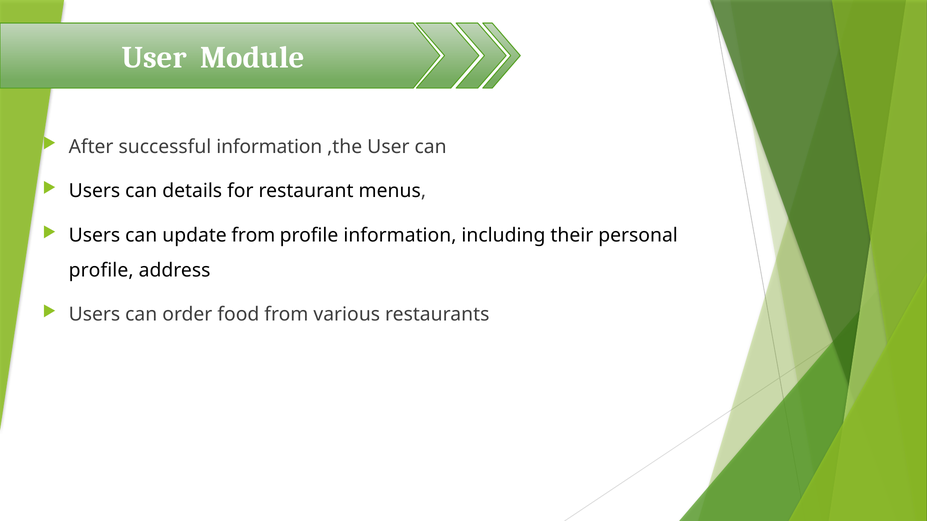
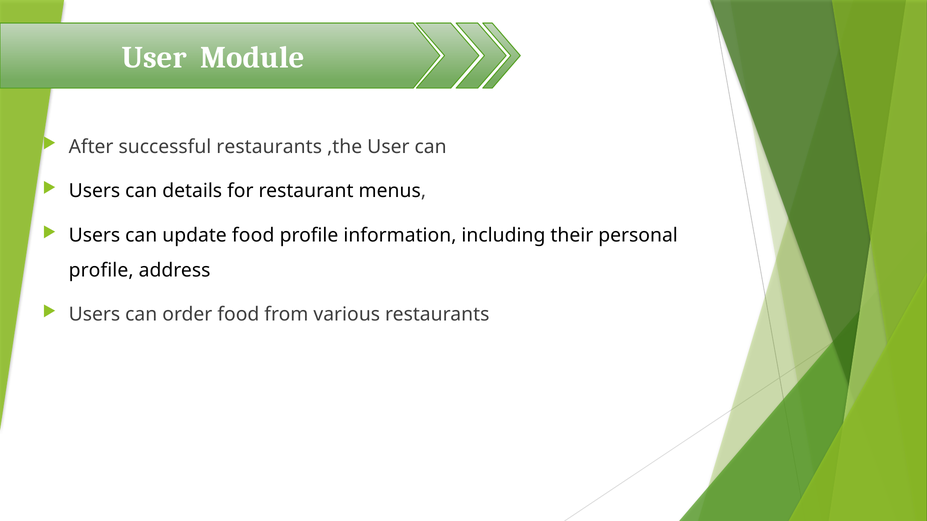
successful information: information -> restaurants (269, 147)
update from: from -> food (253, 236)
